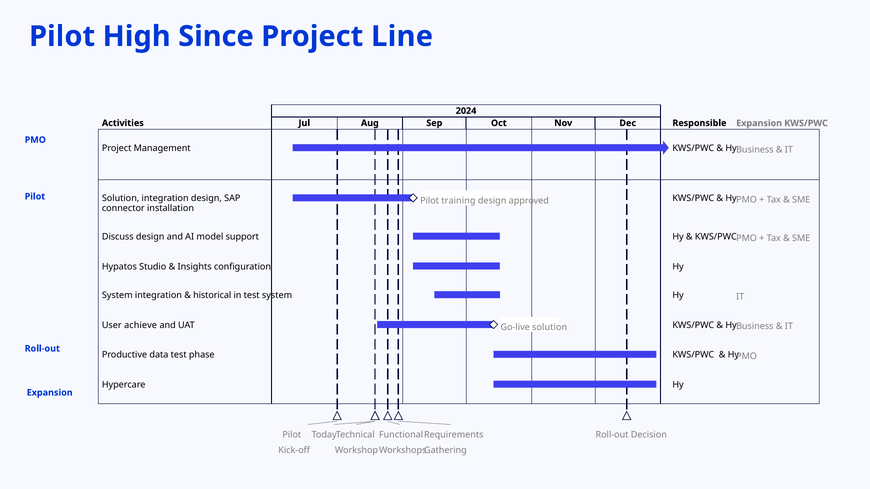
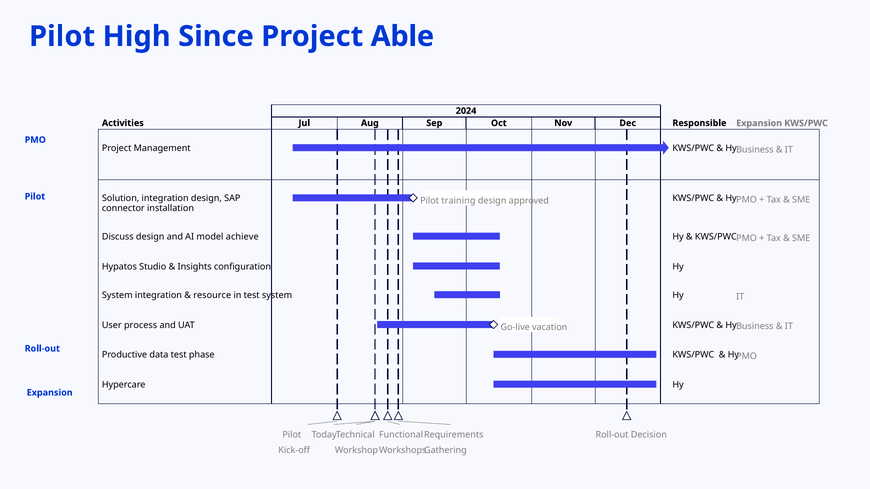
Line: Line -> Able (402, 36)
support: support -> achieve (242, 237)
historical: historical -> resource (212, 296)
achieve: achieve -> process (141, 325)
Go-live solution: solution -> vacation (550, 328)
